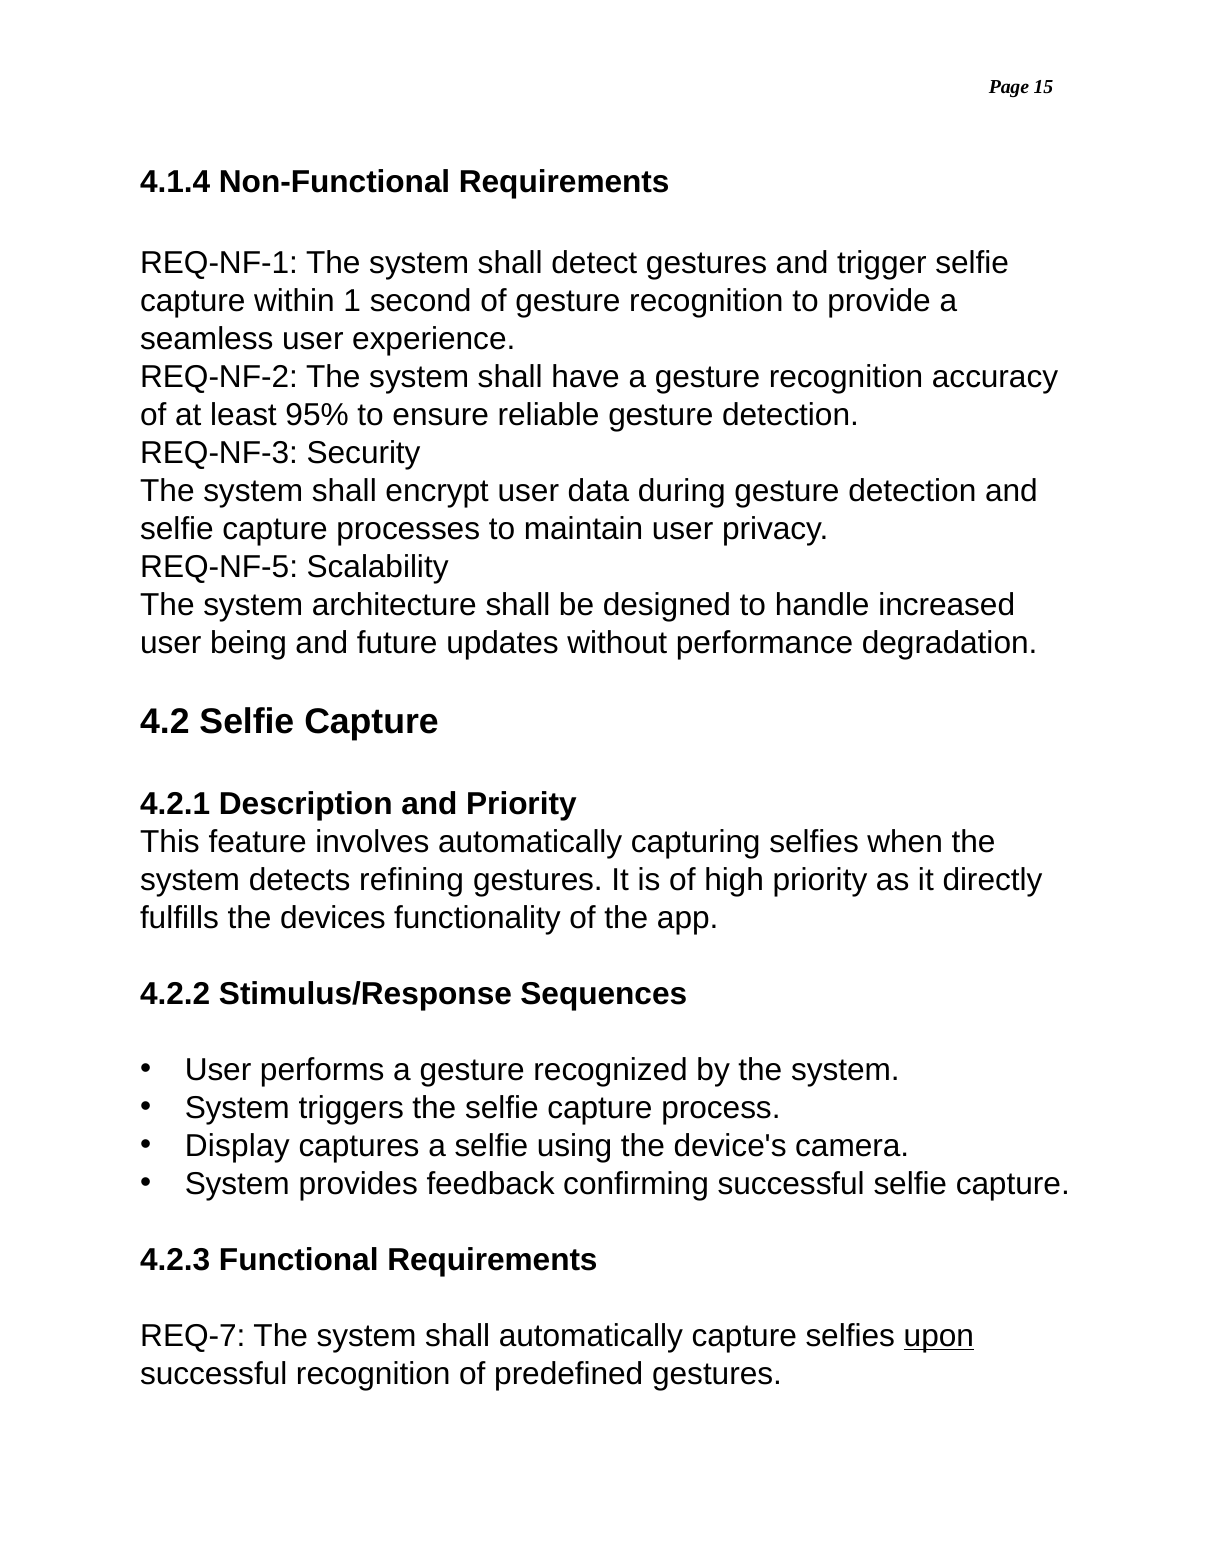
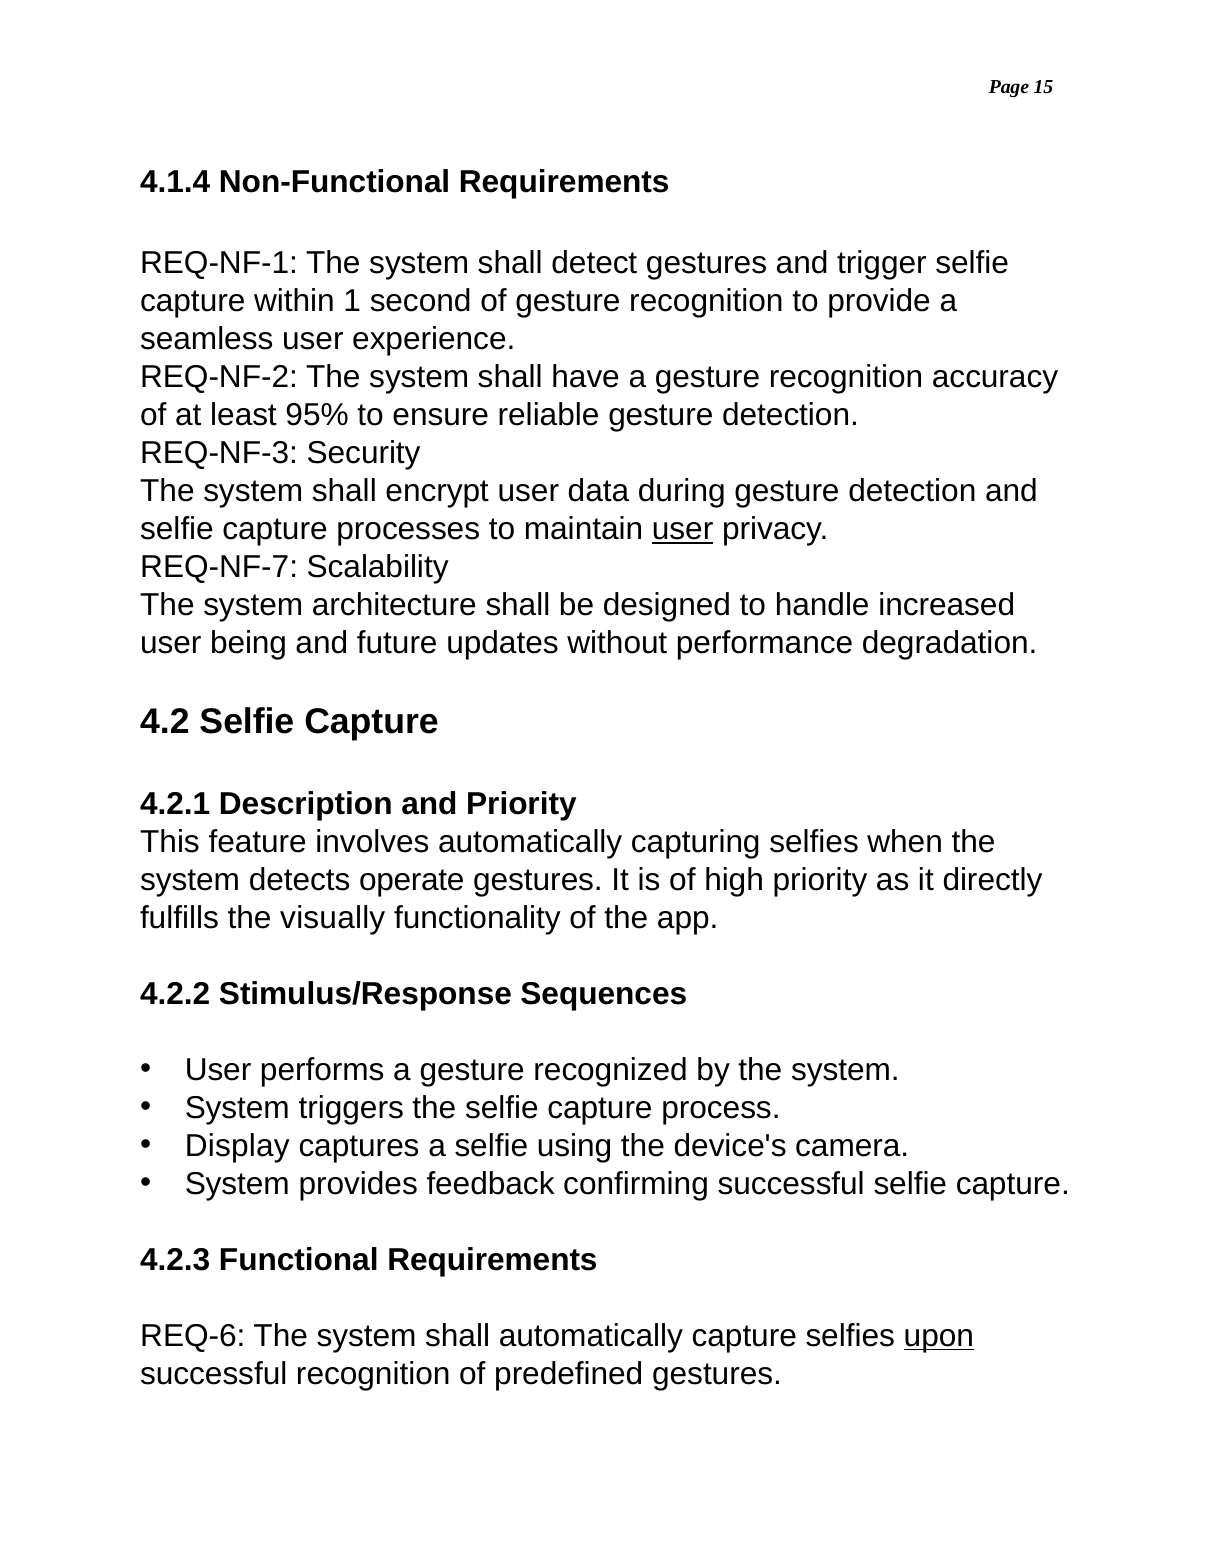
user underline: none -> present (683, 529)
REQ-NF-5: REQ-NF-5 -> REQ-NF-7 (219, 567)
refining: refining -> operate (412, 880)
devices: devices -> visually (333, 918)
REQ-7: REQ-7 -> REQ-6 (193, 1336)
